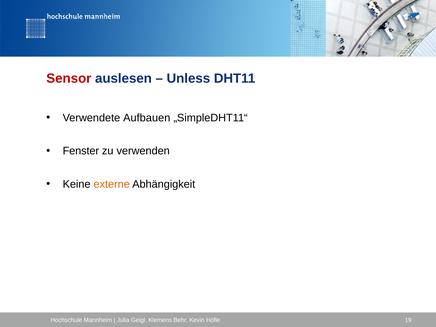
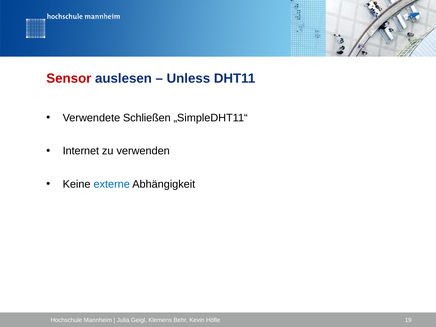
Aufbauen: Aufbauen -> Schließen (147, 118)
Fenster: Fenster -> Internet (81, 151)
externe colour: orange -> blue (112, 184)
